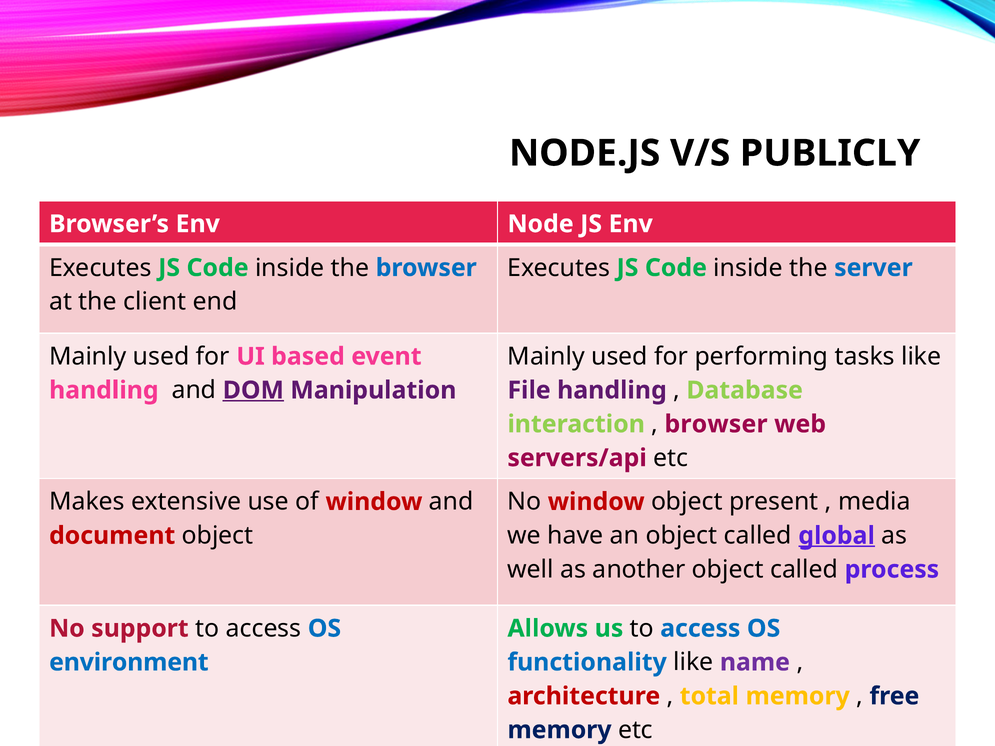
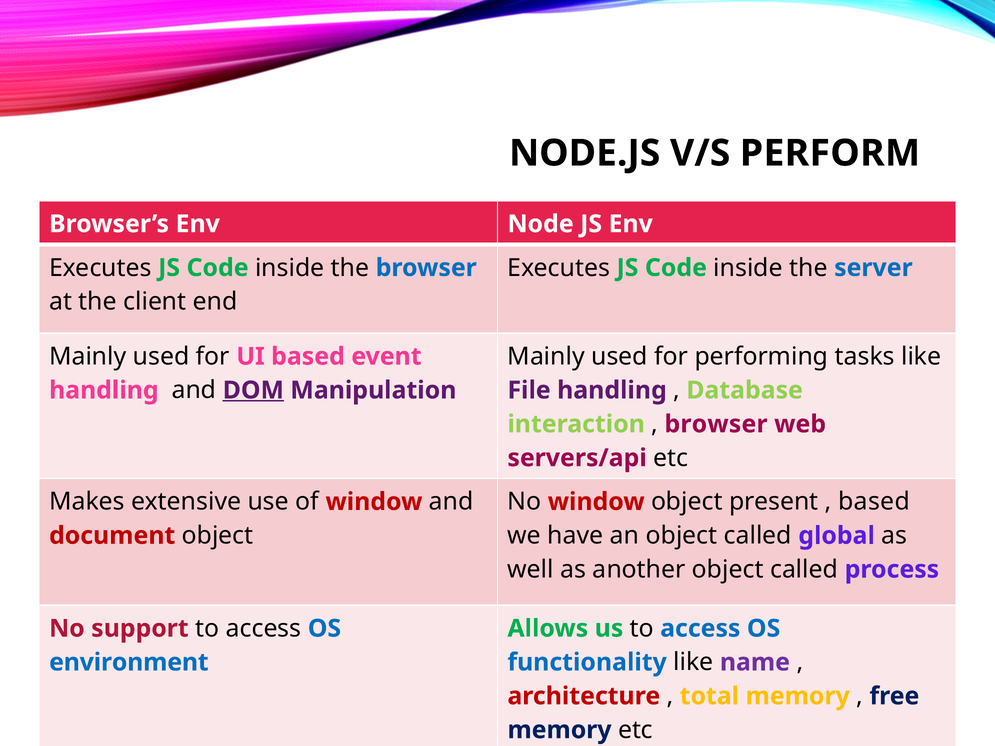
PUBLICLY: PUBLICLY -> PERFORM (830, 153)
media: media -> based (874, 502)
global underline: present -> none (837, 536)
